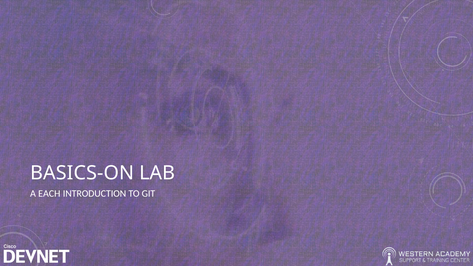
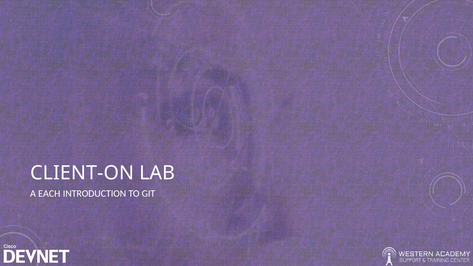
BASICS-ON: BASICS-ON -> CLIENT-ON (82, 173)
